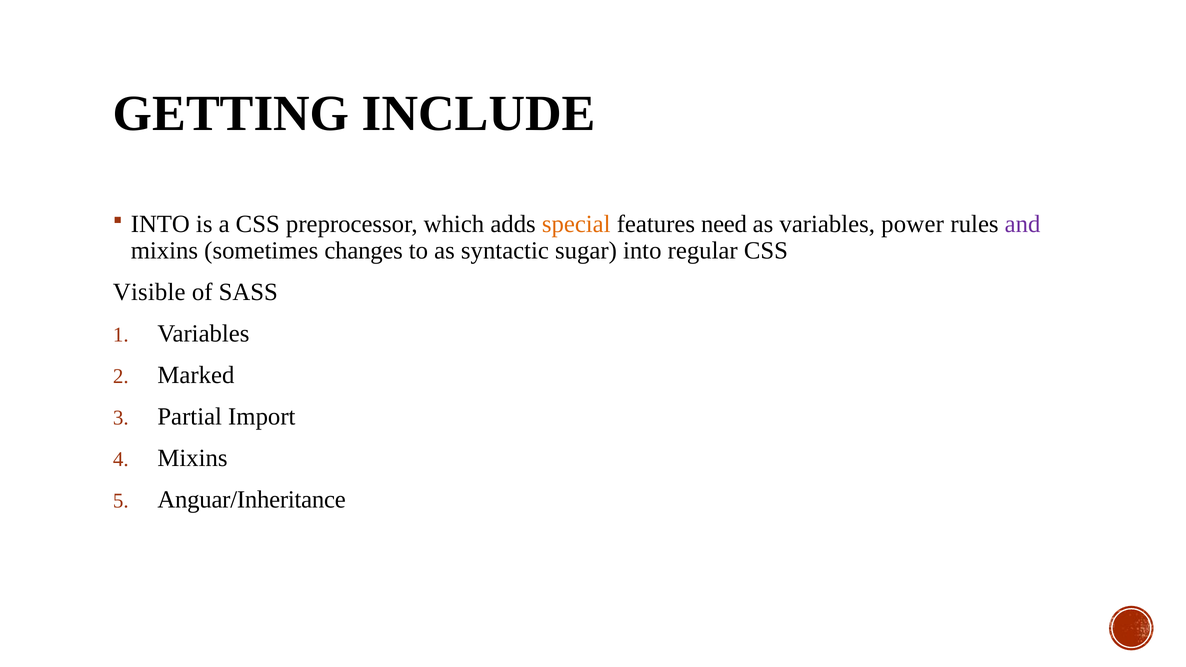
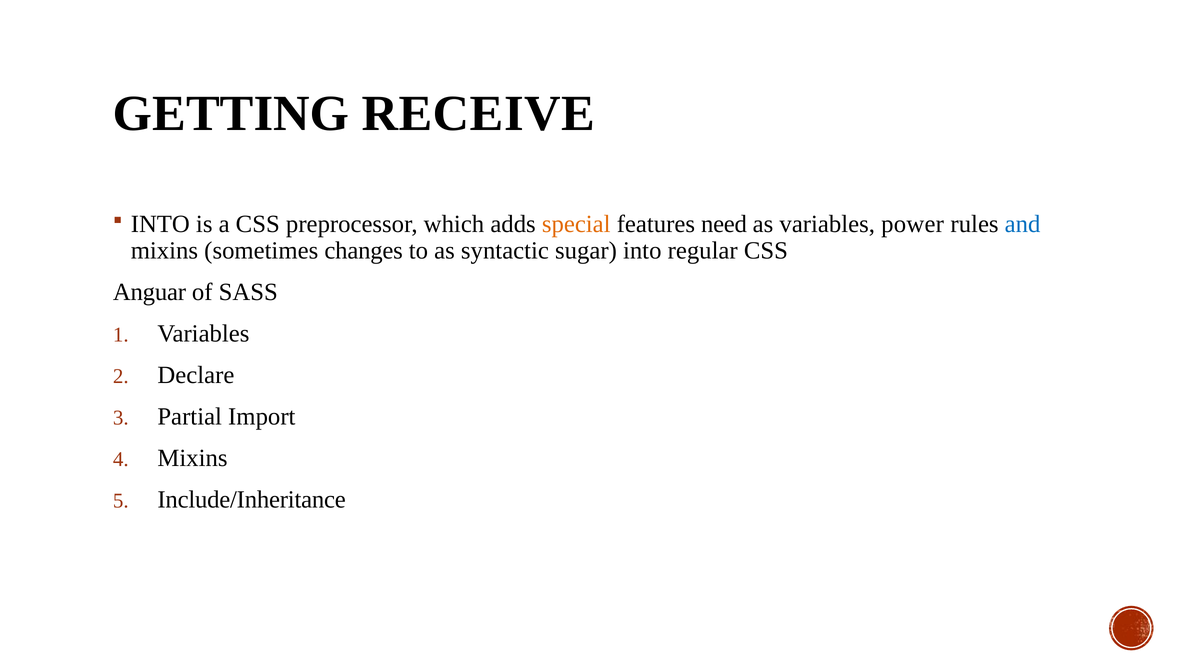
INCLUDE: INCLUDE -> RECEIVE (478, 114)
and colour: purple -> blue (1023, 224)
Visible: Visible -> Anguar (149, 292)
Marked: Marked -> Declare (196, 375)
Anguar/Inheritance: Anguar/Inheritance -> Include/Inheritance (252, 500)
